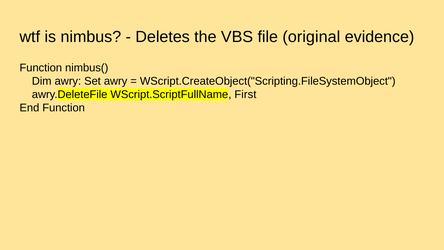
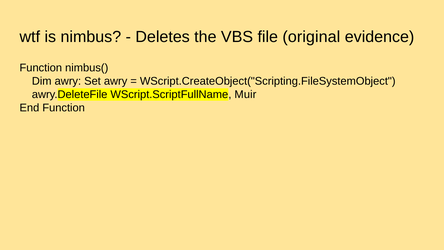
First: First -> Muir (245, 94)
